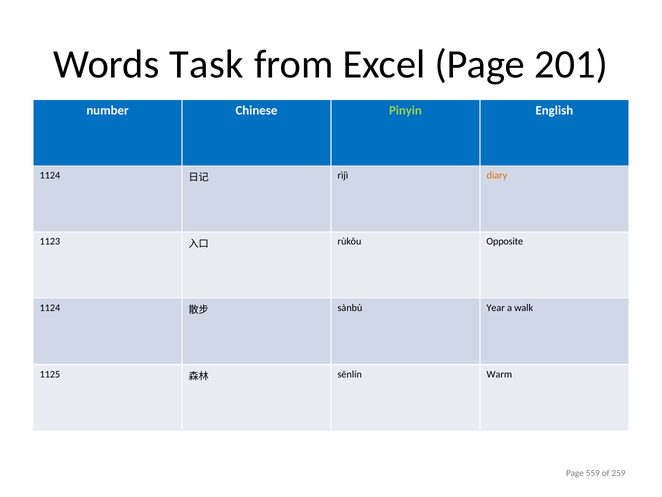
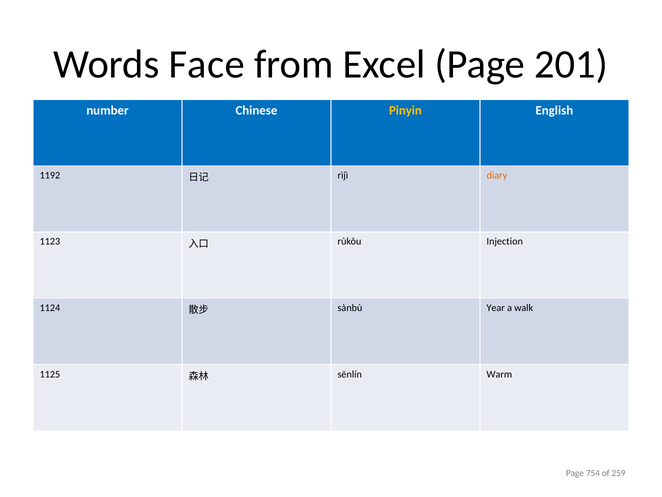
Task: Task -> Face (207, 64)
Pinyin colour: light green -> yellow (405, 111)
1124: 1124 -> 1192 (50, 175)
Opposite: Opposite -> Injection (505, 241)
559: 559 -> 754 (593, 473)
